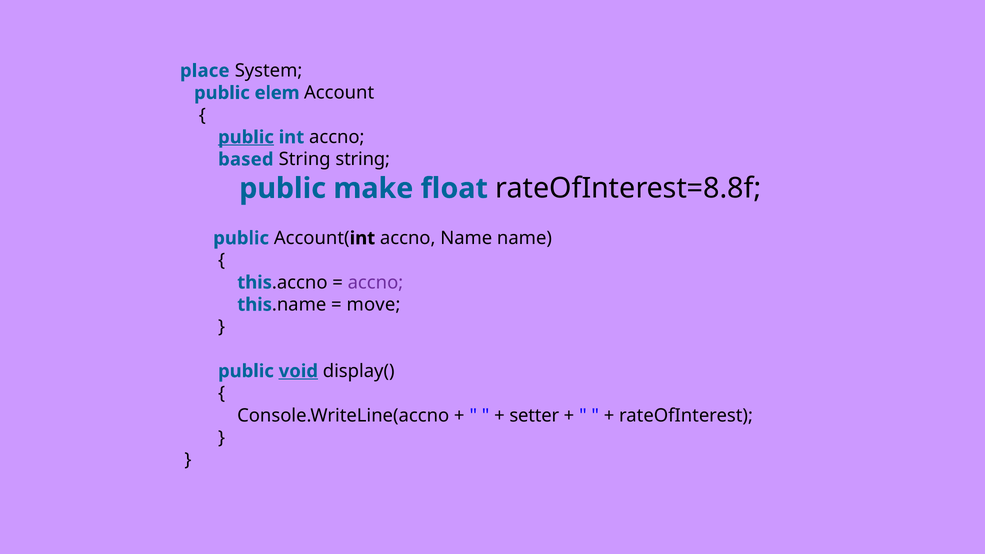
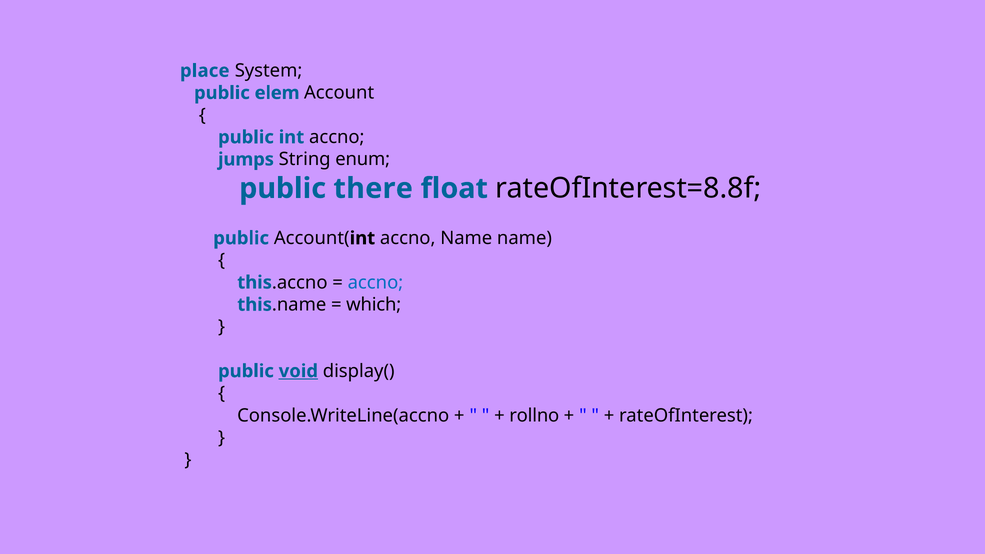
public underline: present -> none (246, 137)
based: based -> jumps (246, 159)
String string: string -> enum (363, 159)
make: make -> there (373, 188)
accno colour: purple -> blue (375, 283)
move: move -> which (374, 305)
setter: setter -> rollno (534, 416)
